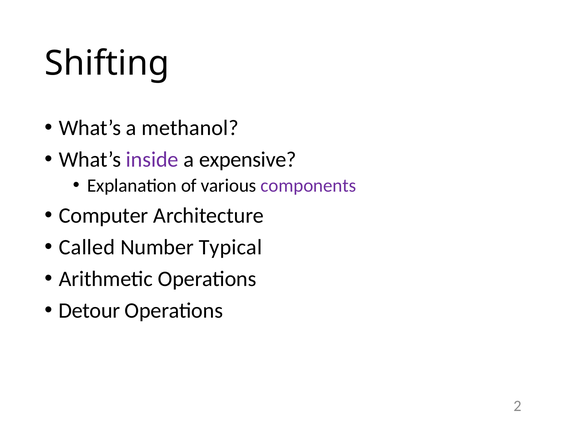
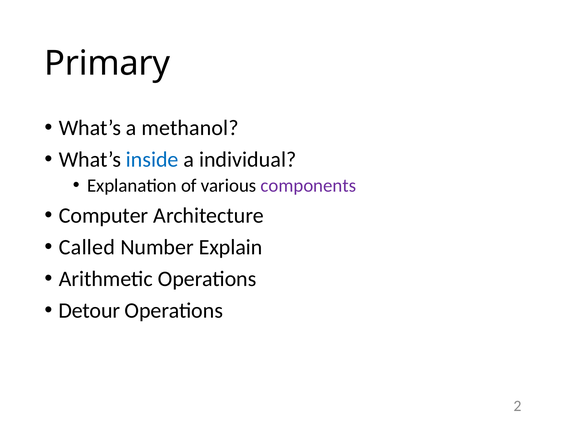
Shifting: Shifting -> Primary (107, 63)
inside colour: purple -> blue (152, 159)
expensive: expensive -> individual (248, 159)
Typical: Typical -> Explain (231, 247)
